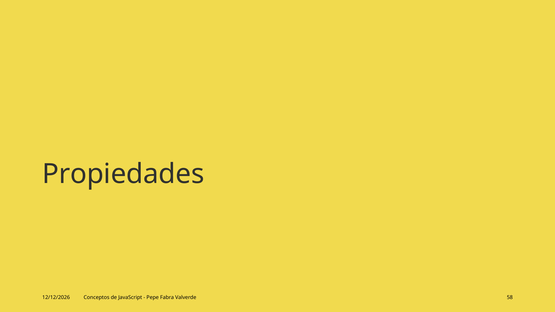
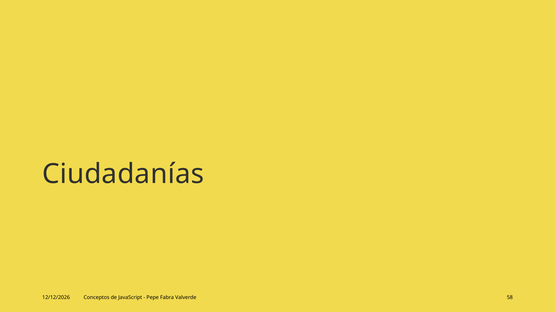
Propiedades: Propiedades -> Ciudadanías (123, 174)
